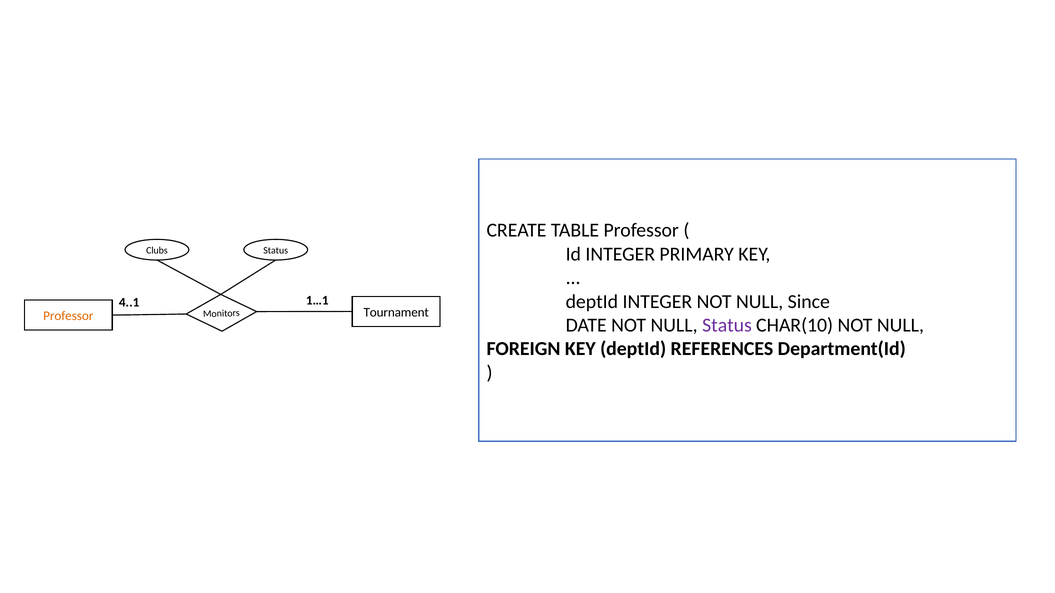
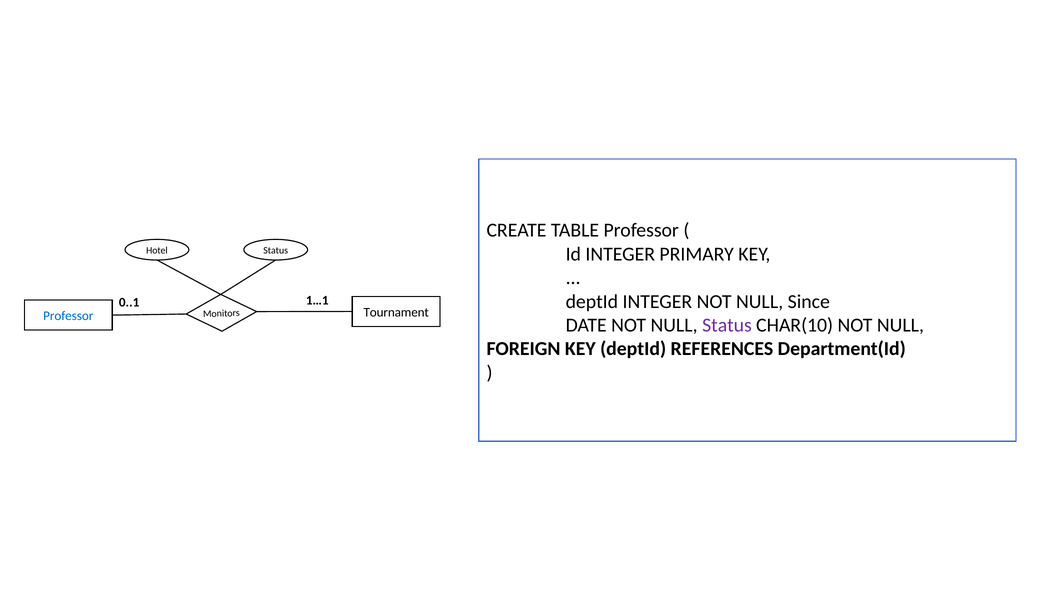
Clubs: Clubs -> Hotel (157, 251)
4..1: 4..1 -> 0..1 (129, 303)
Professor colour: orange -> blue (68, 316)
